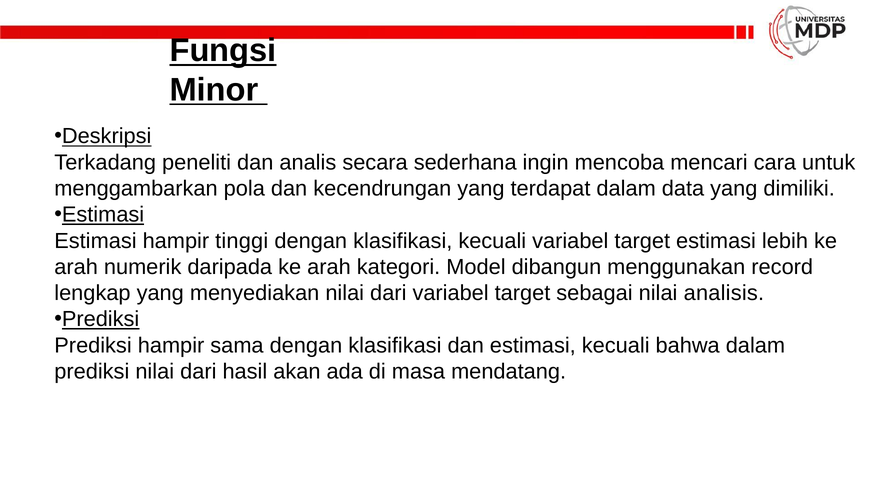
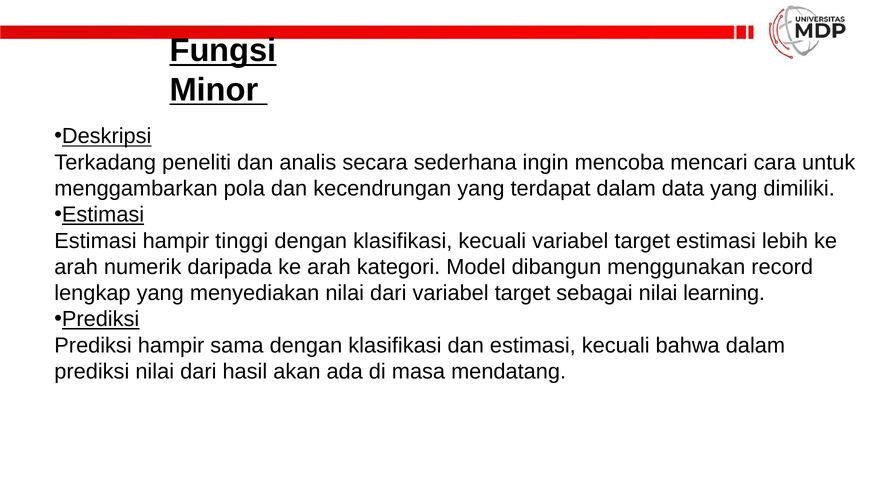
analisis: analisis -> learning (724, 293)
